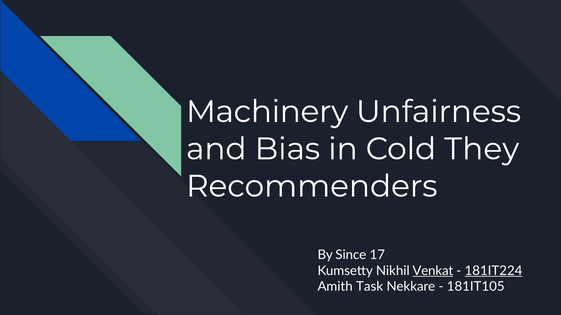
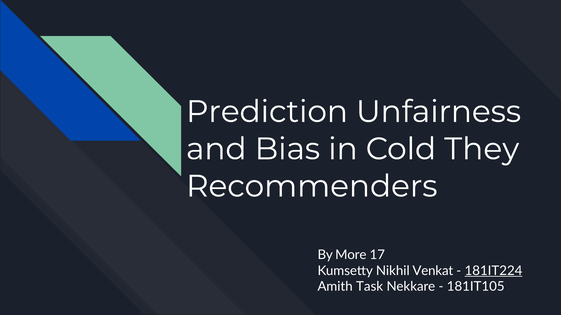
Machinery: Machinery -> Prediction (267, 112)
Since: Since -> More (351, 255)
Venkat underline: present -> none (433, 271)
